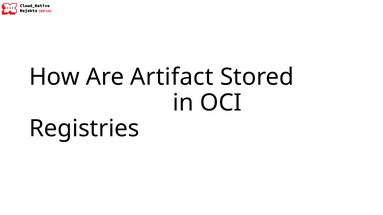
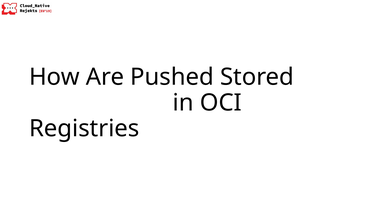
Artifact: Artifact -> Pushed (172, 77)
